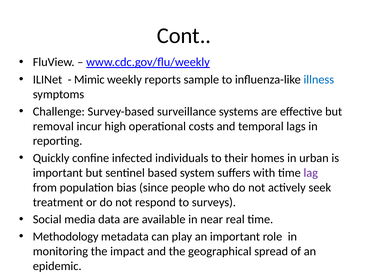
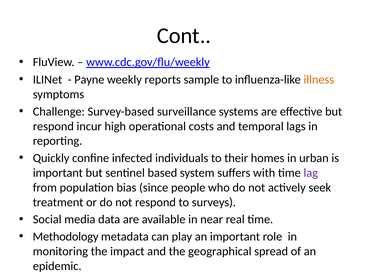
Mimic: Mimic -> Payne (89, 80)
illness colour: blue -> orange (319, 80)
removal: removal -> respond (53, 126)
